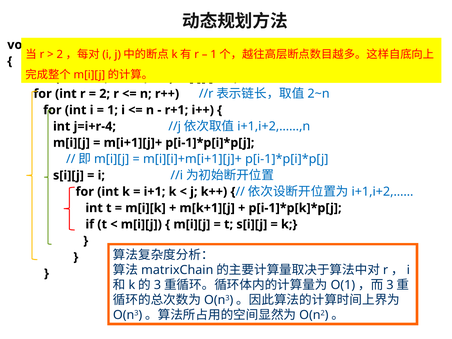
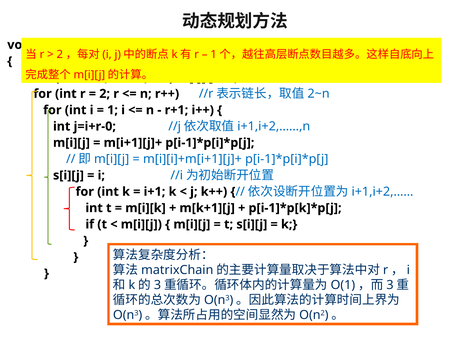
j=i+r-4: j=i+r-4 -> j=i+r-0 (95, 126)
